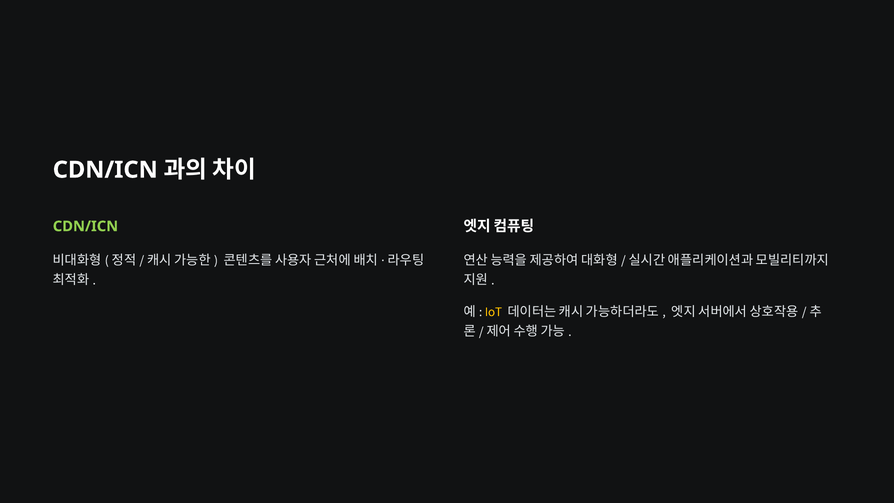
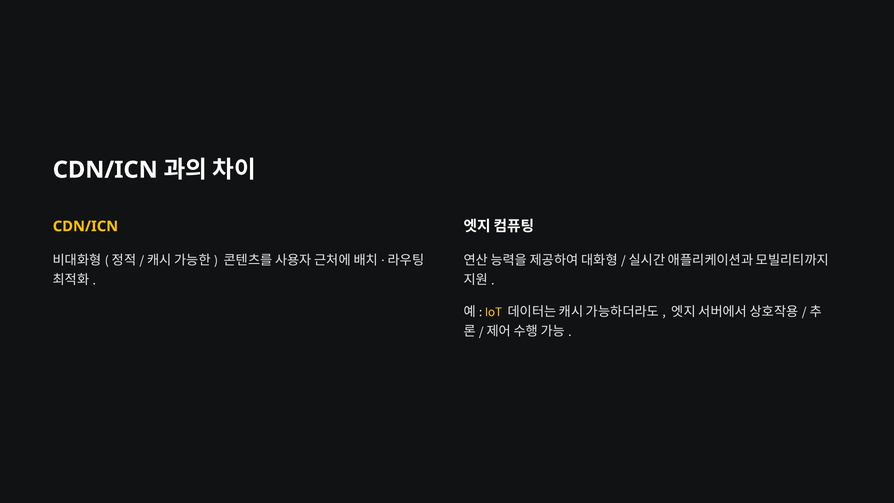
CDN/ICN colour: light green -> yellow (85, 226)
